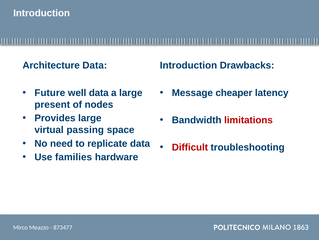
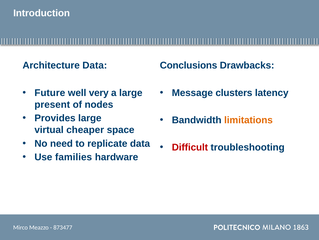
Introduction: Introduction -> Conclusions (189, 65)
well data: data -> very (99, 93)
cheaper: cheaper -> clusters (234, 93)
limitations colour: red -> orange (248, 120)
passing: passing -> cheaper (85, 130)
